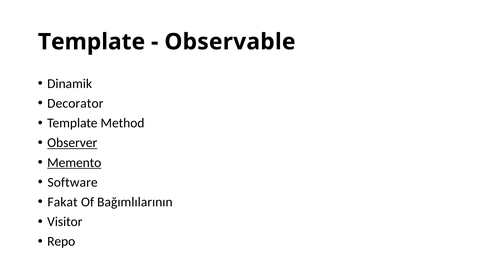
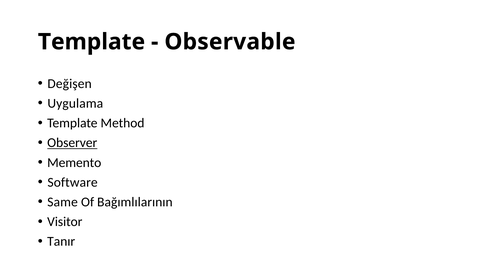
Dinamik: Dinamik -> Değişen (70, 83)
Decorator: Decorator -> Uygulama (75, 103)
Memento underline: present -> none (74, 162)
Fakat: Fakat -> Same (63, 202)
Repo: Repo -> Tanır (61, 241)
